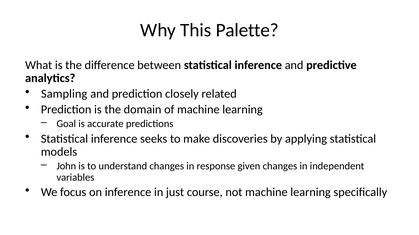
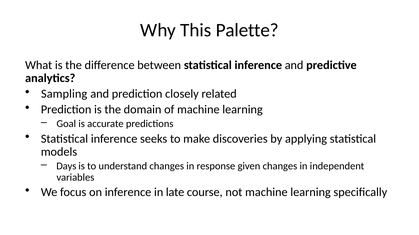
John: John -> Days (66, 167)
just: just -> late (175, 193)
